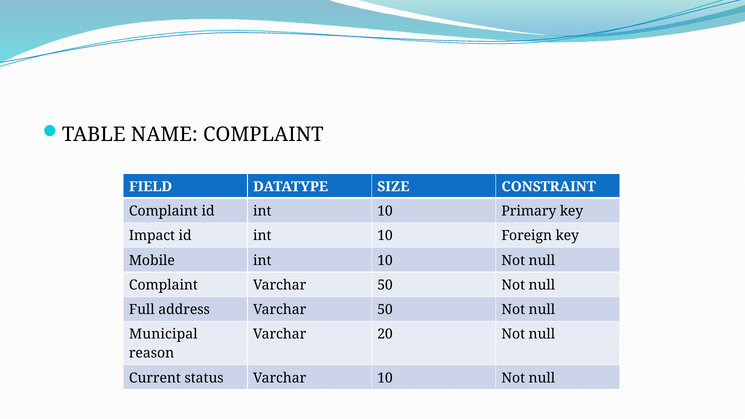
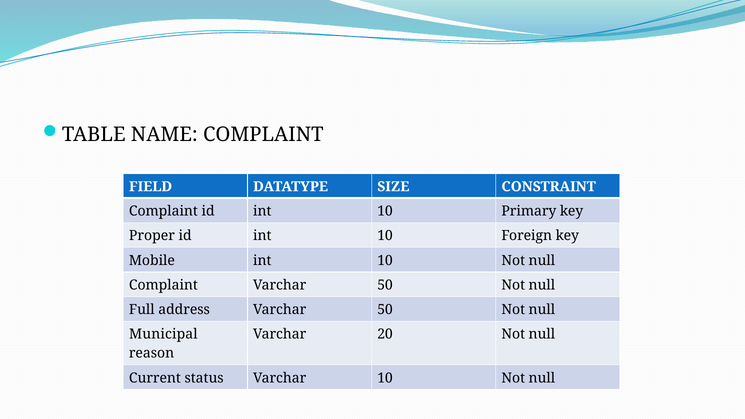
Impact: Impact -> Proper (152, 236)
